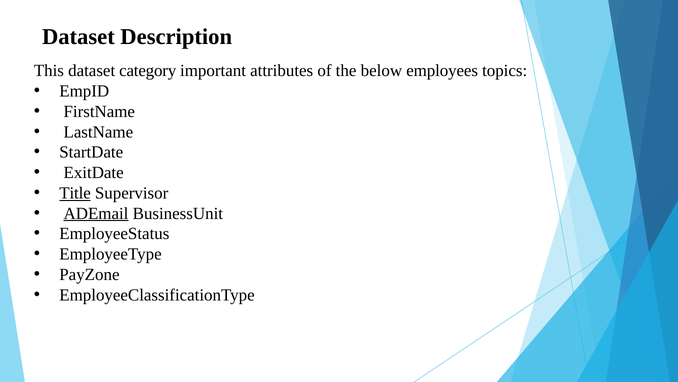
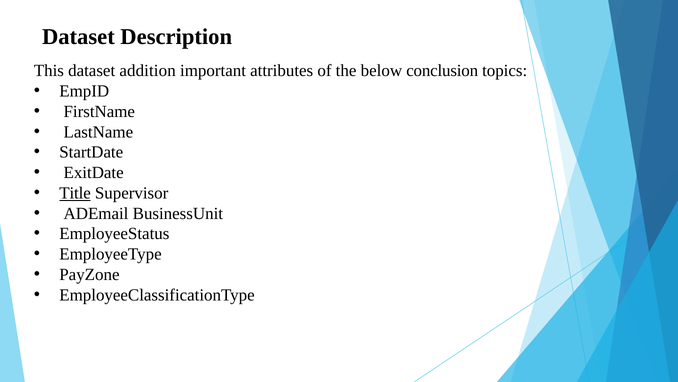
category: category -> addition (148, 71)
employees: employees -> conclusion (442, 71)
ADEmail underline: present -> none (96, 213)
